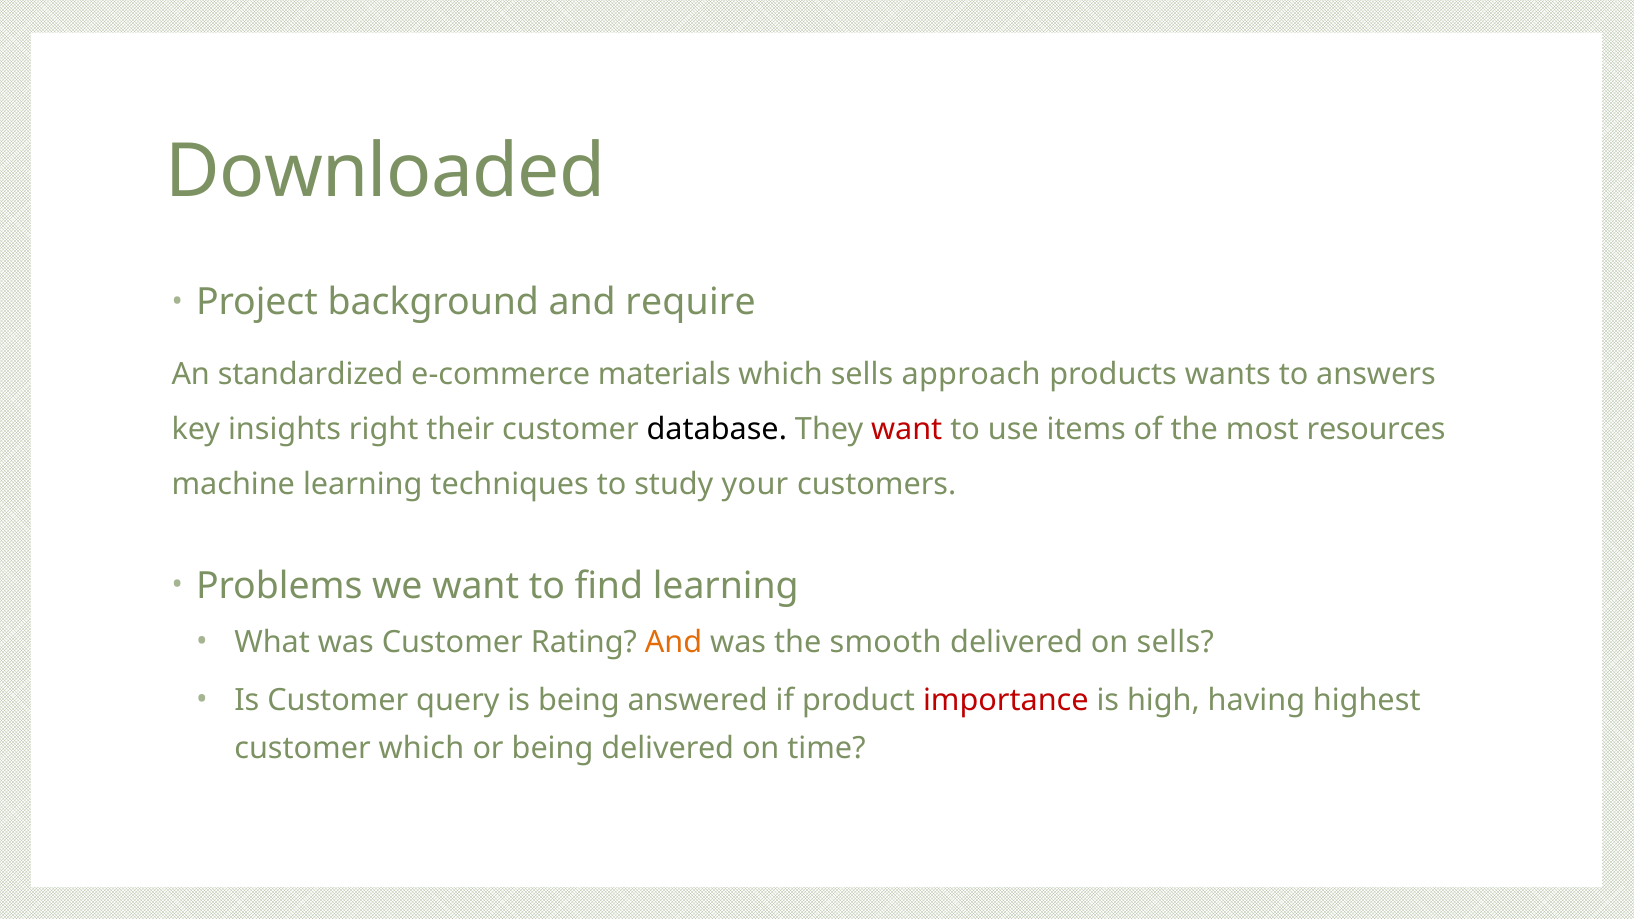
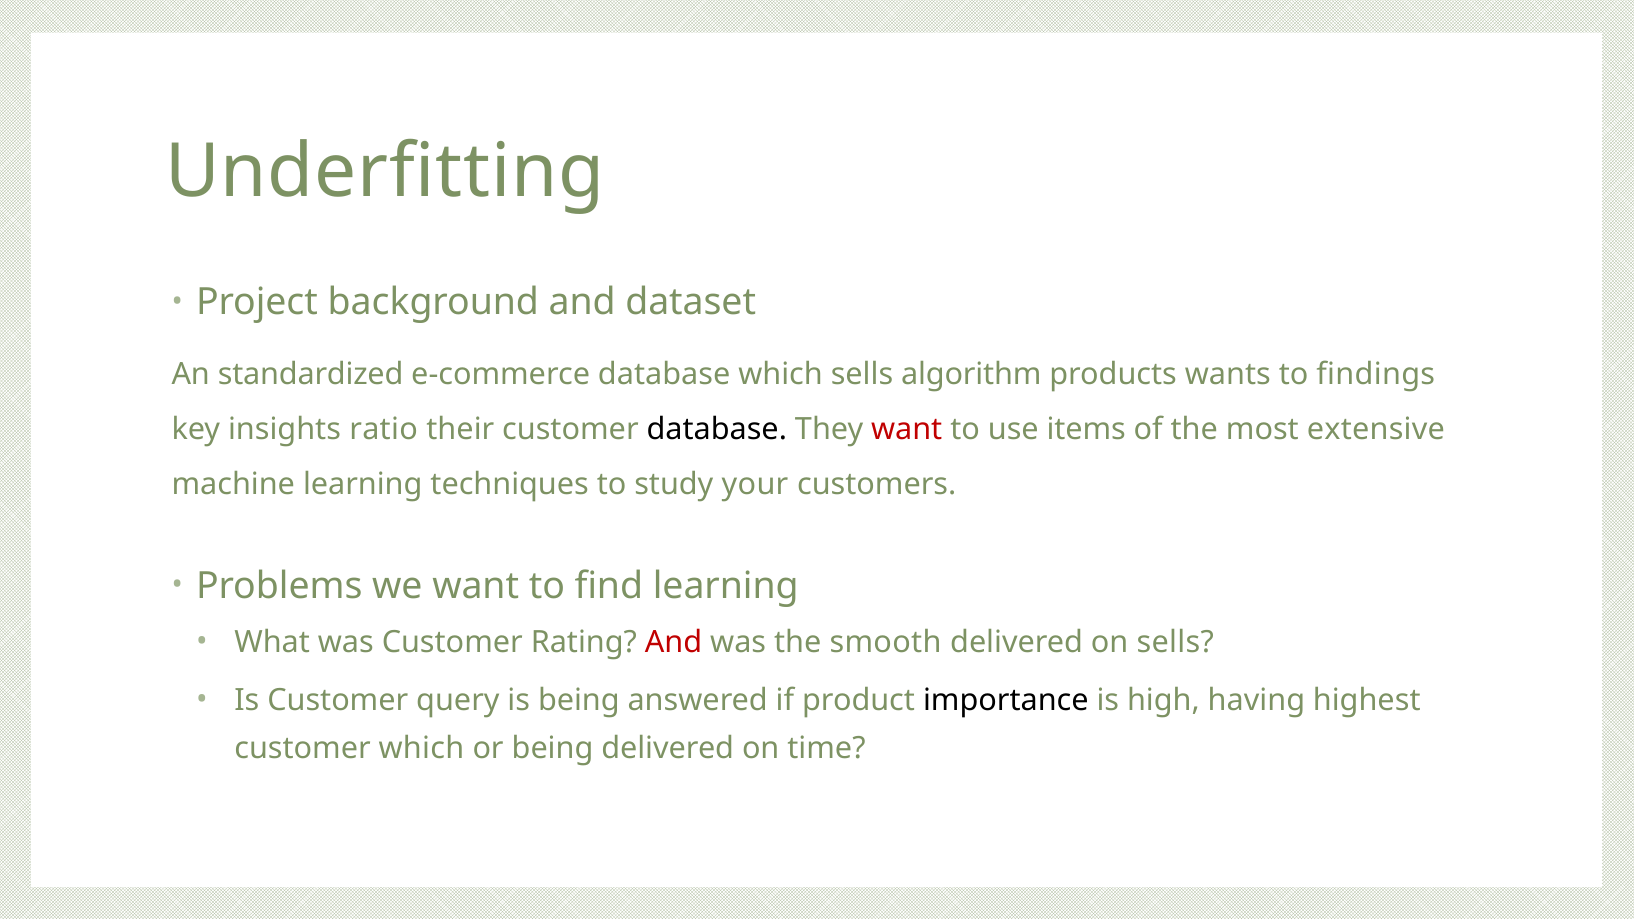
Downloaded: Downloaded -> Underfitting (385, 172)
require: require -> dataset (691, 302)
e-commerce materials: materials -> database (664, 375)
approach: approach -> algorithm (971, 375)
answers: answers -> findings (1376, 375)
right: right -> ratio (384, 430)
resources: resources -> extensive (1376, 430)
And colour: orange -> red (674, 642)
importance colour: red -> black (1006, 700)
